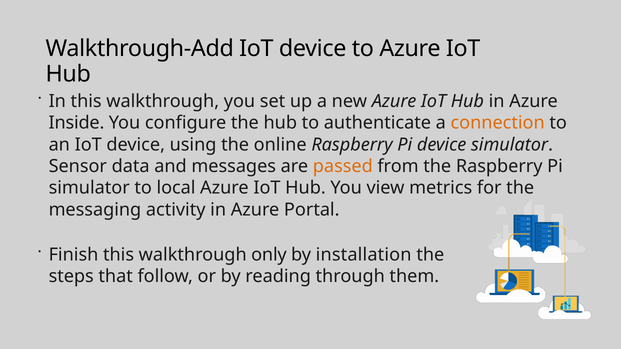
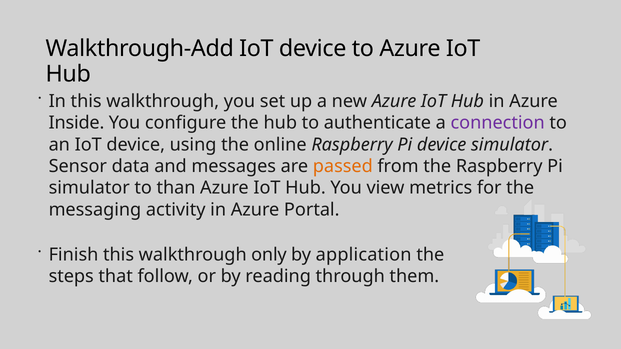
connection colour: orange -> purple (498, 123)
local: local -> than (176, 188)
installation: installation -> application (364, 255)
